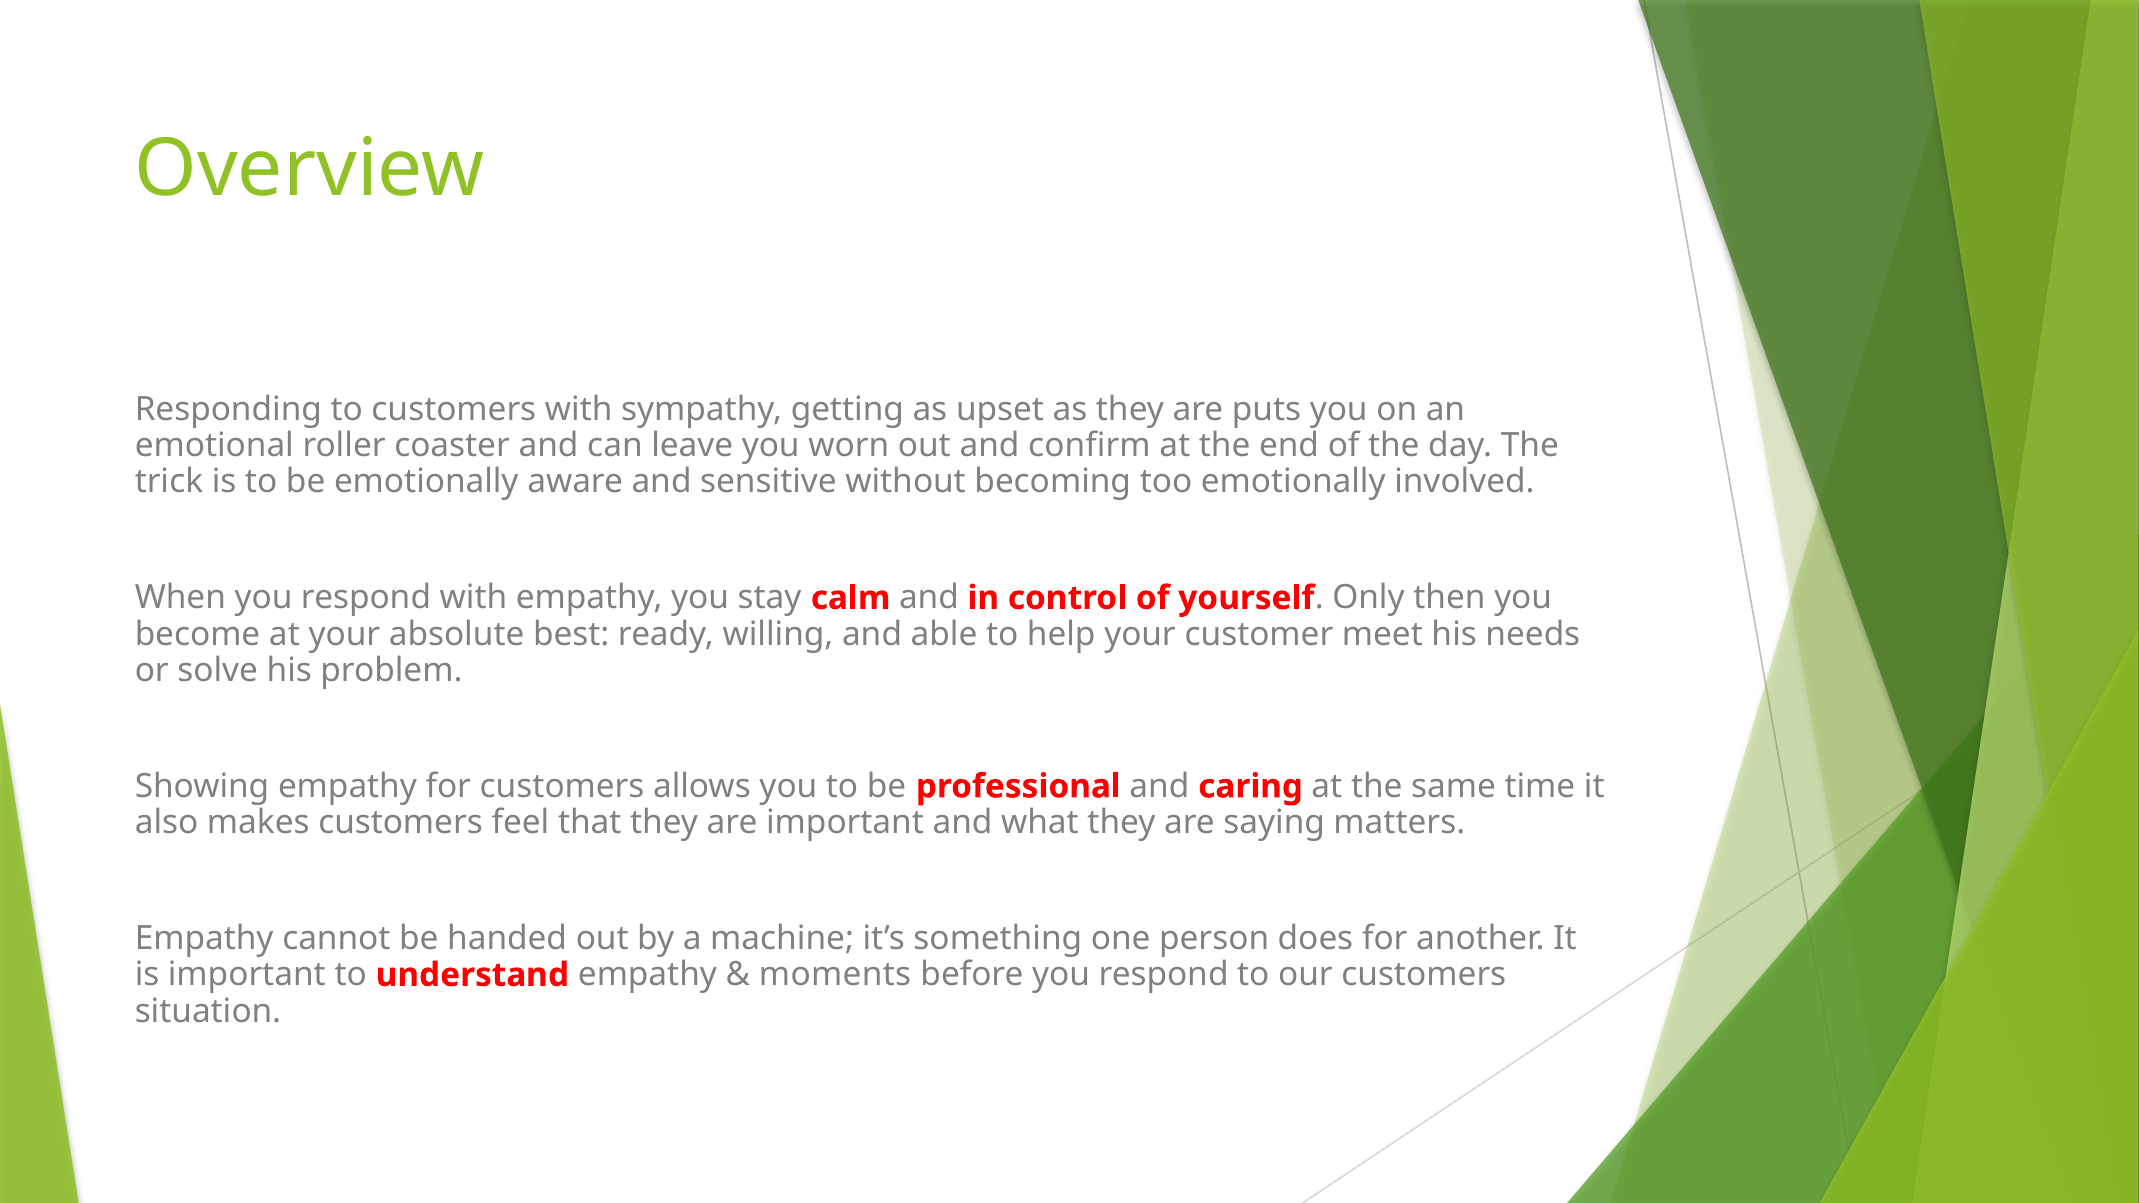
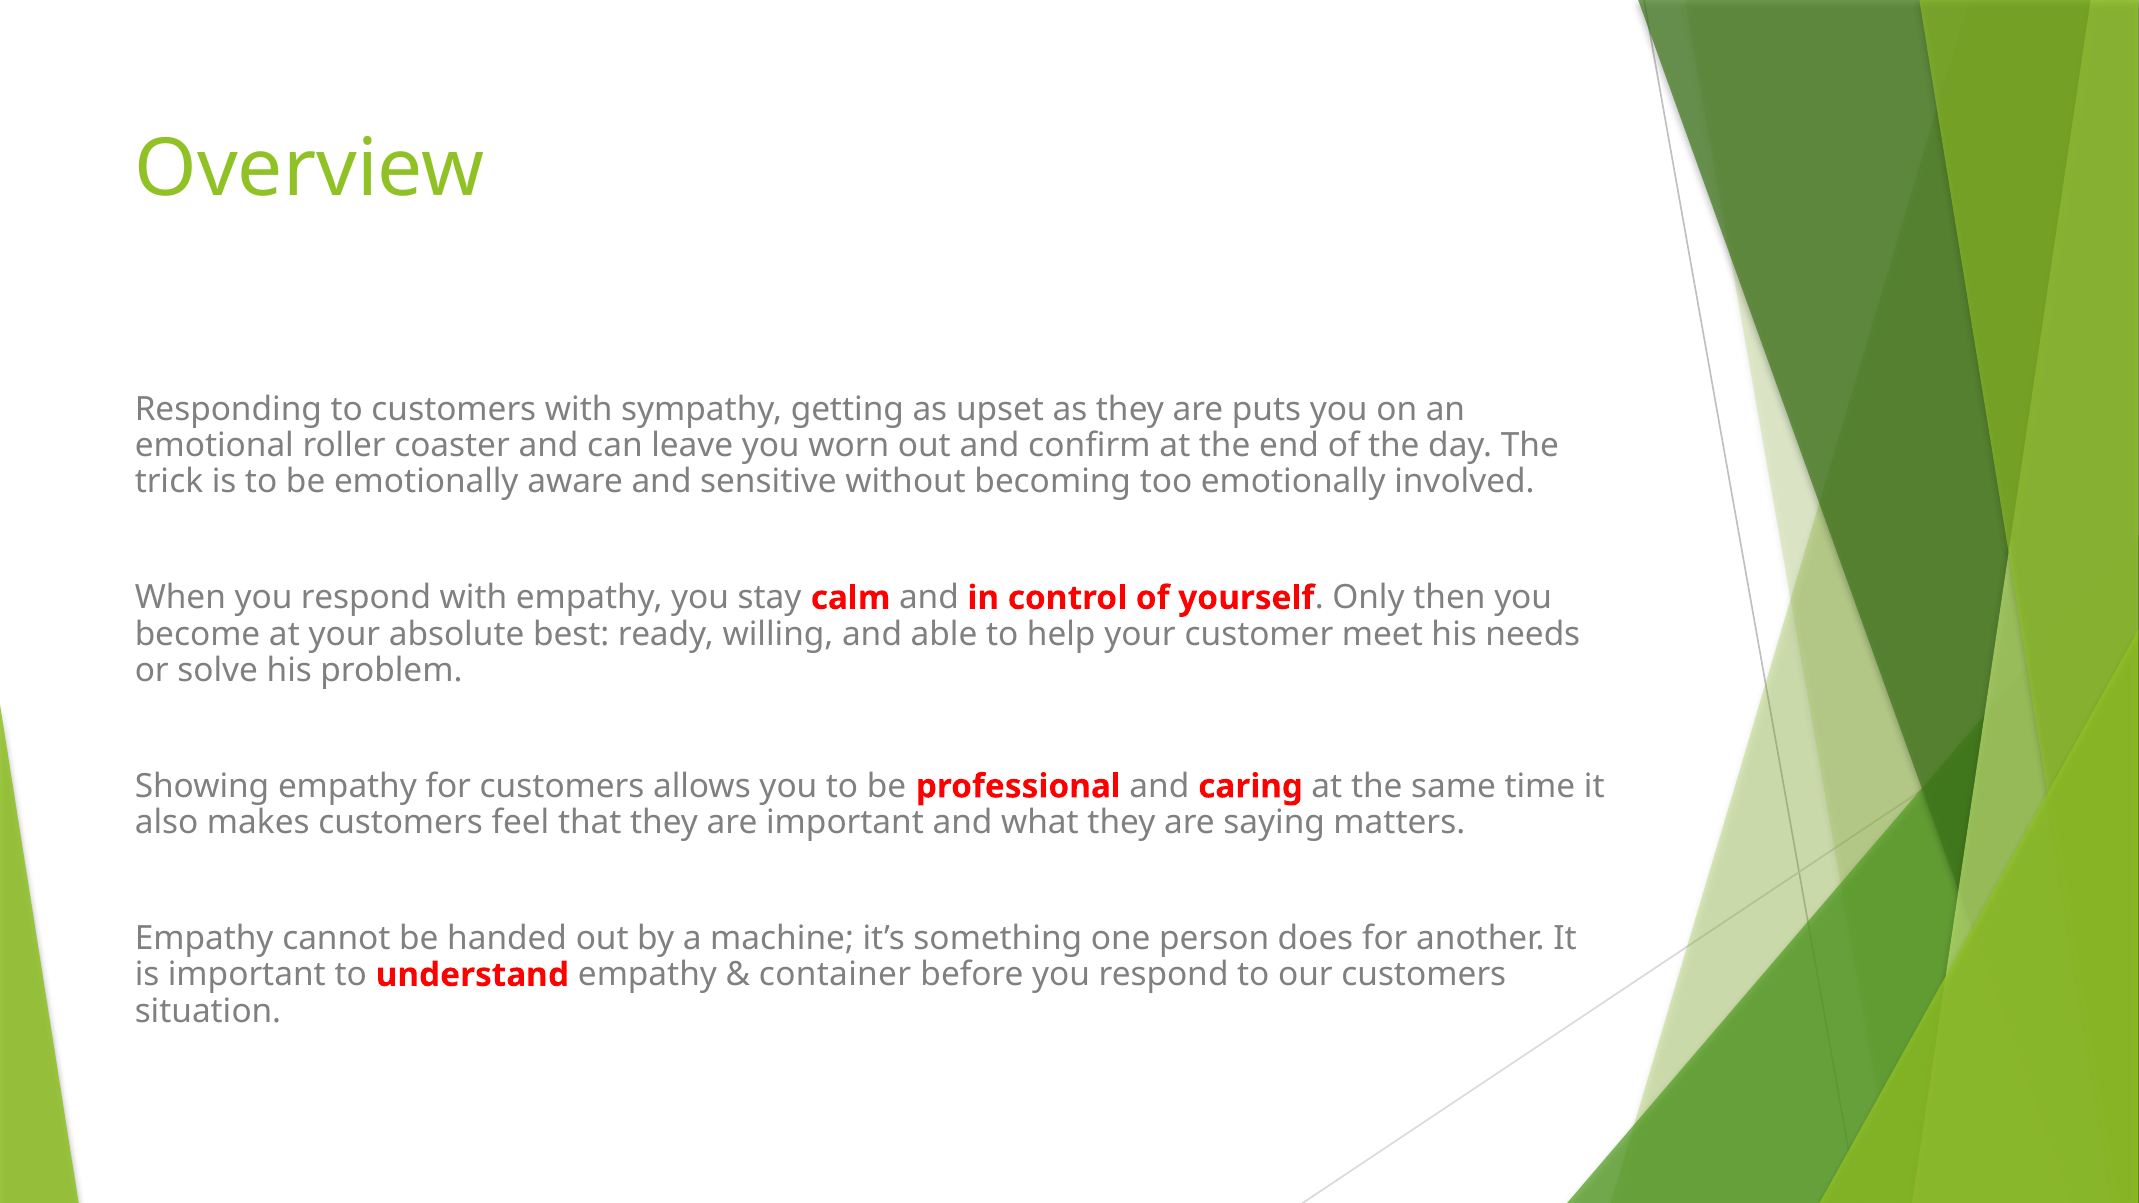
moments: moments -> container (835, 975)
